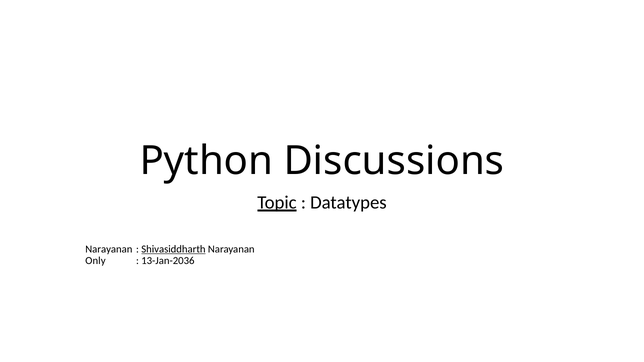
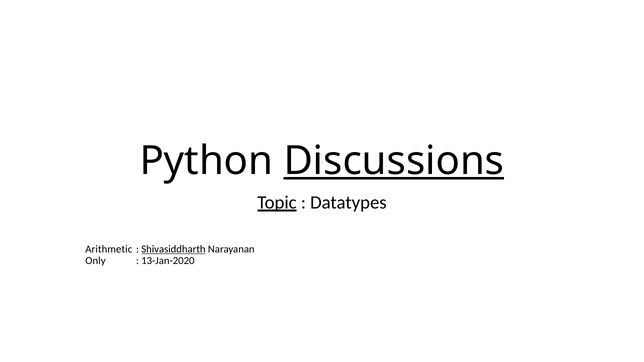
Discussions underline: none -> present (394, 161)
Narayanan: Narayanan -> Arithmetic (109, 249)
13-Jan-2036: 13-Jan-2036 -> 13-Jan-2020 (168, 261)
